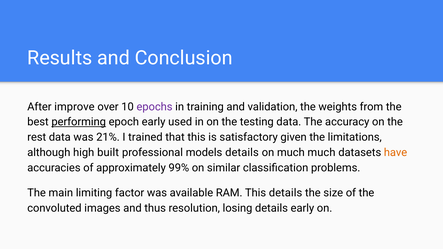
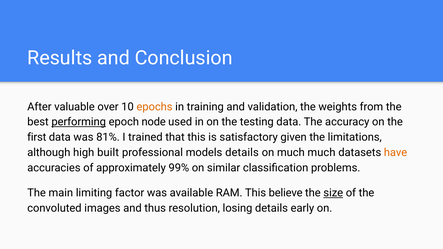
improve: improve -> valuable (75, 107)
epochs colour: purple -> orange (155, 107)
epoch early: early -> node (154, 122)
rest: rest -> first (37, 137)
21%: 21% -> 81% (108, 137)
This details: details -> believe (286, 193)
size underline: none -> present (333, 193)
